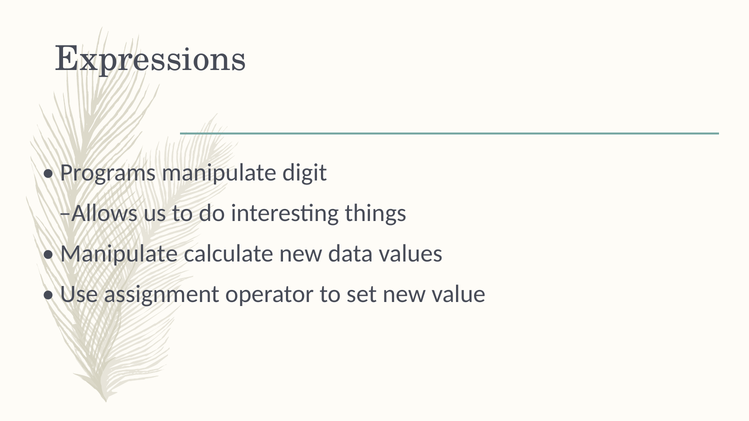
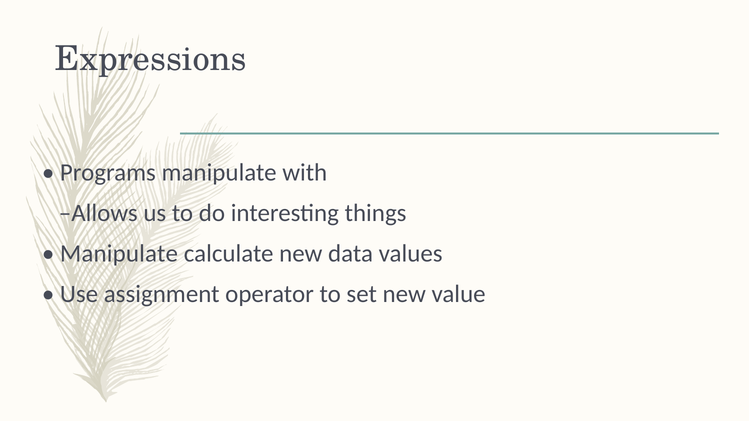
digit: digit -> with (305, 173)
